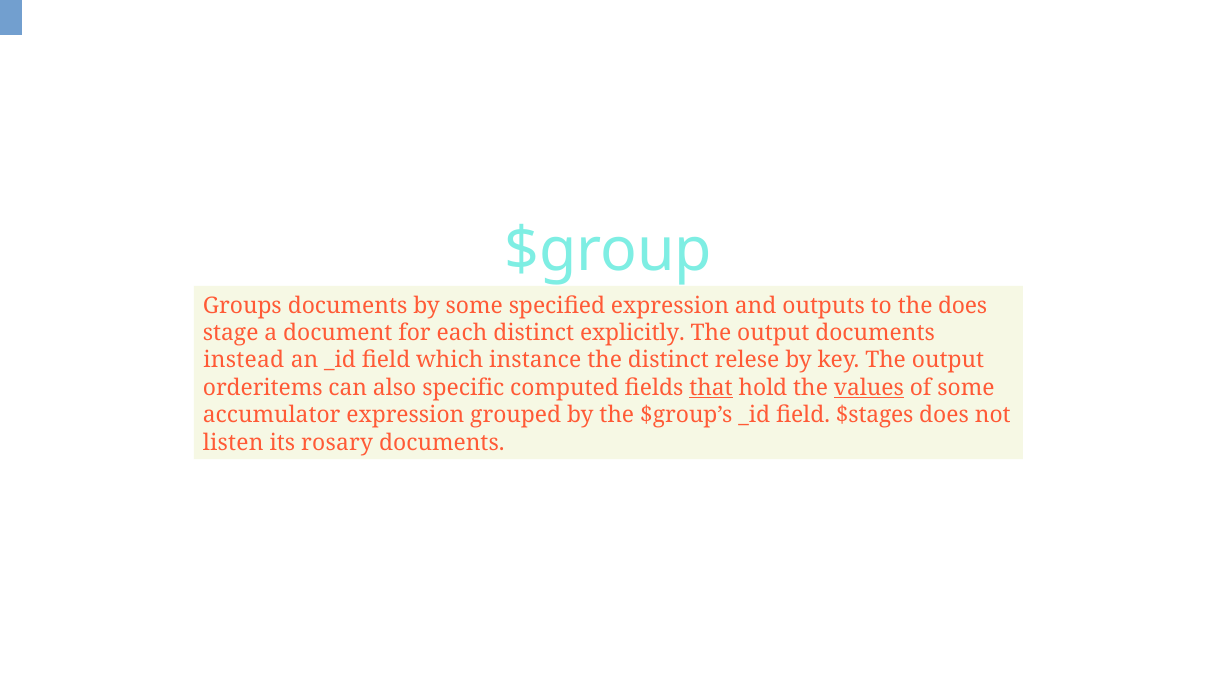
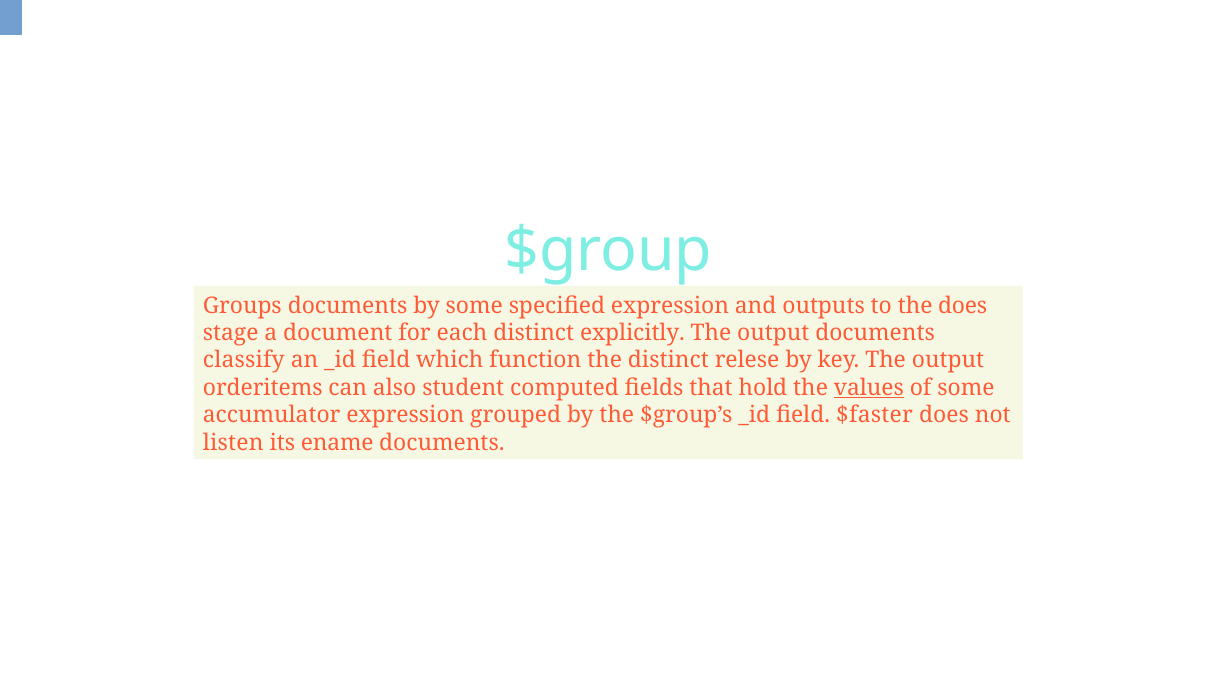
instead: instead -> classify (244, 360)
instance: instance -> function (535, 360)
specific: specific -> student (463, 388)
that underline: present -> none (711, 388)
$stages: $stages -> $faster (874, 415)
rosary: rosary -> ename (337, 442)
